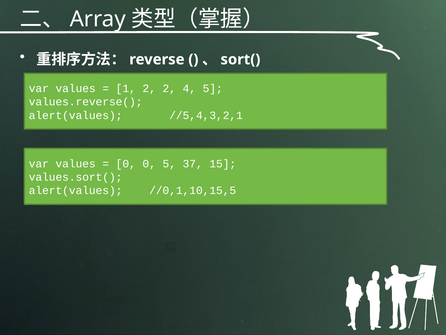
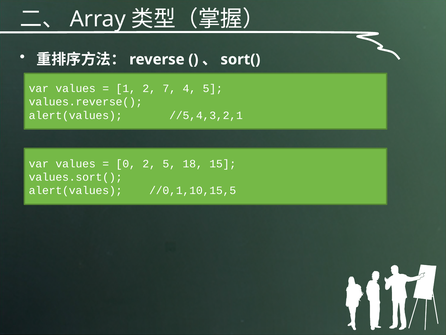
2 2: 2 -> 7 (169, 88)
0 0: 0 -> 2 (149, 163)
37: 37 -> 18 (193, 163)
